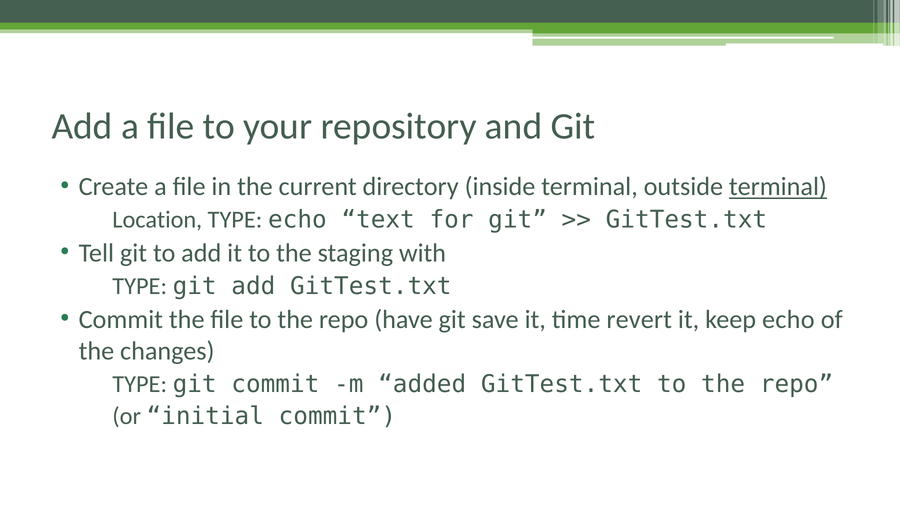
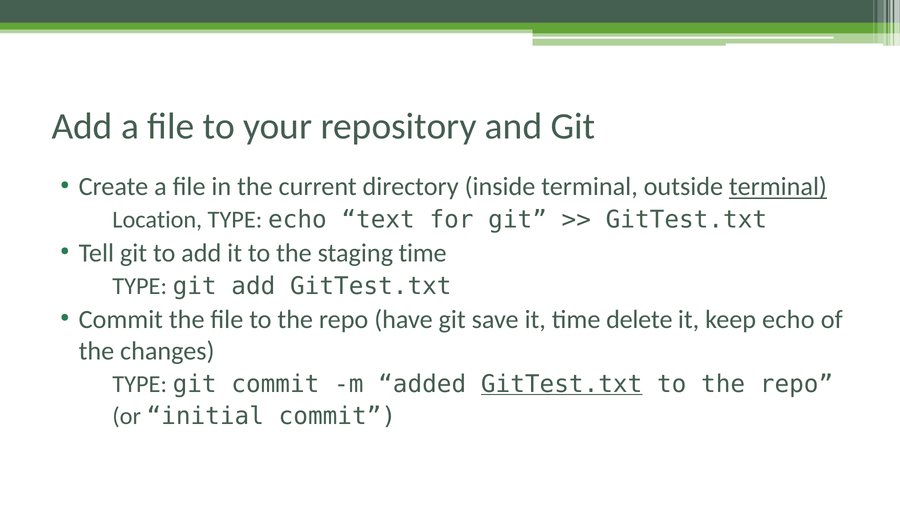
staging with: with -> time (423, 253)
revert: revert -> delete (639, 320)
GitTest.txt underline: none -> present (562, 384)
